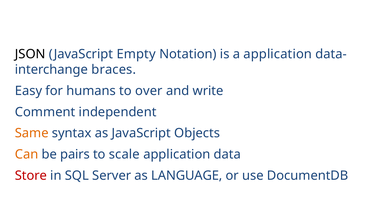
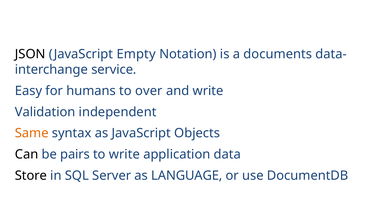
a application: application -> documents (278, 54)
braces: braces -> service (114, 70)
Comment: Comment -> Validation (45, 112)
Can colour: orange -> black (27, 154)
to scale: scale -> write (124, 154)
Store colour: red -> black (31, 176)
